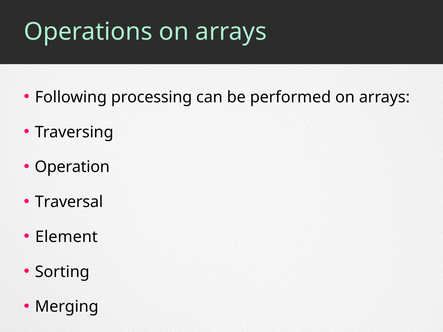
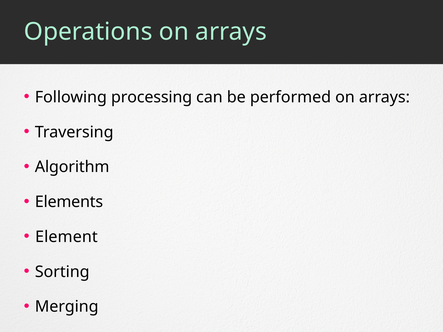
Operation: Operation -> Algorithm (72, 167)
Traversal: Traversal -> Elements (69, 202)
